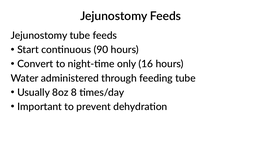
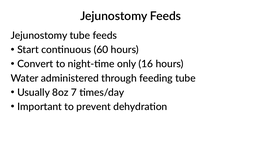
90: 90 -> 60 (101, 50)
8: 8 -> 7 (74, 93)
